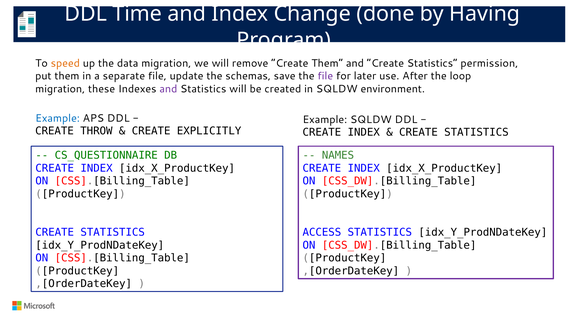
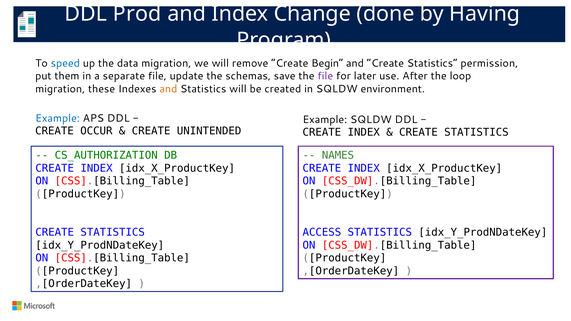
Time: Time -> Prod (137, 14)
speed colour: orange -> blue (65, 63)
Create Them: Them -> Begin (327, 63)
and colour: purple -> orange (168, 89)
THROW: THROW -> OCCUR (96, 131)
EXPLICITLY: EXPLICITLY -> UNINTENDED (209, 131)
CS_QUESTIONNAIRE: CS_QUESTIONNAIRE -> CS_AUTHORIZATION (106, 155)
